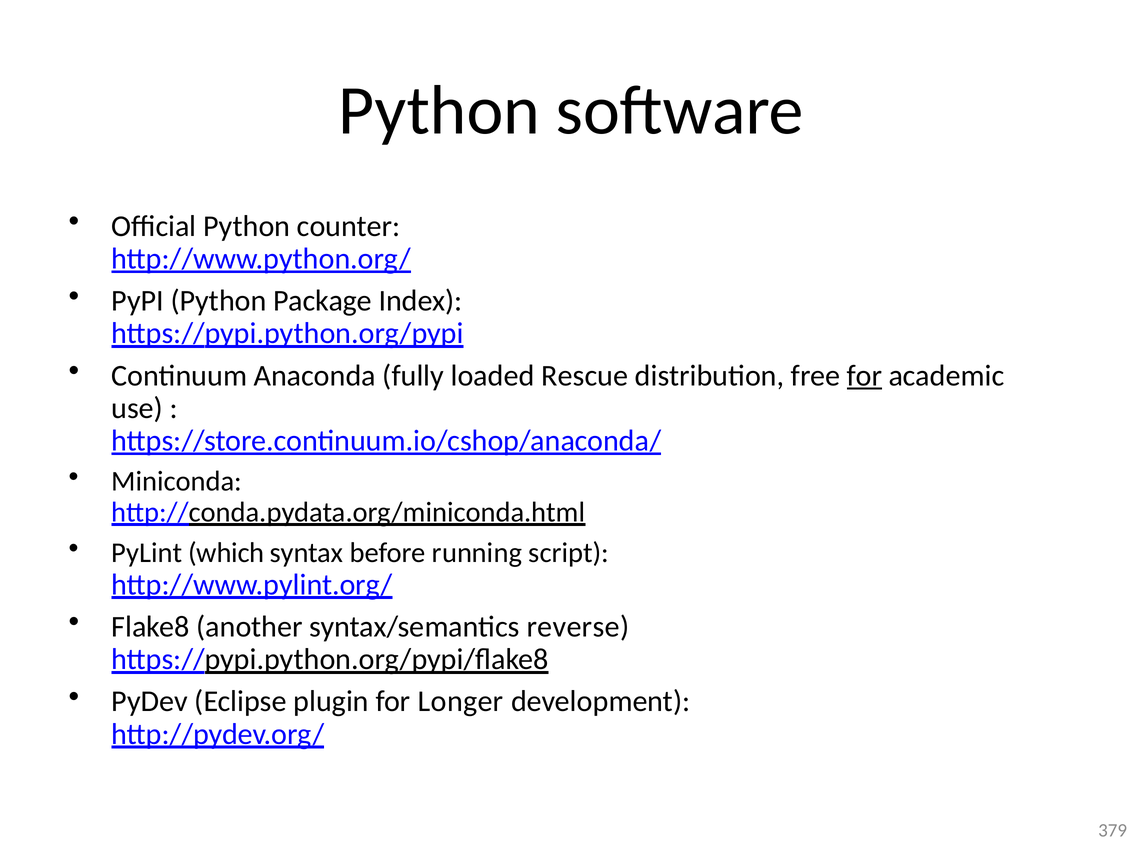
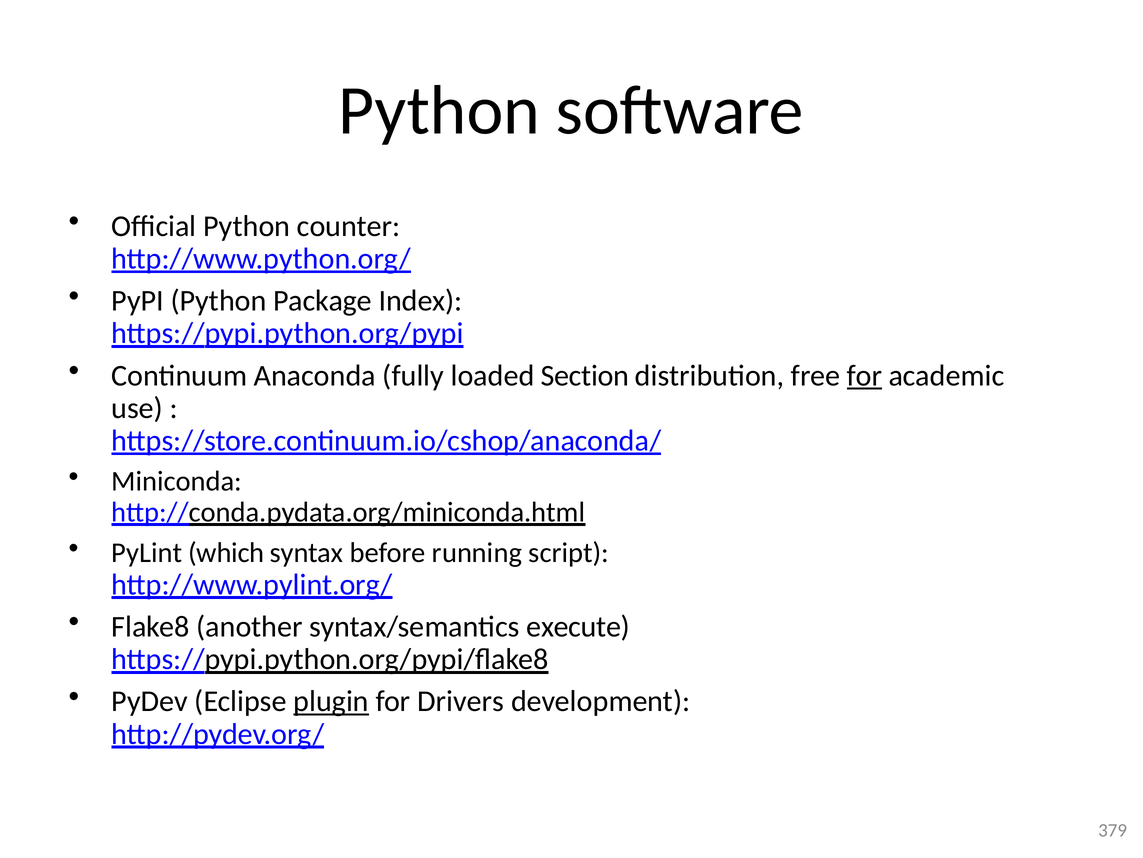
Rescue: Rescue -> Section (585, 375)
reverse: reverse -> execute (578, 626)
plugin underline: none -> present (331, 701)
Longer: Longer -> Drivers (461, 701)
